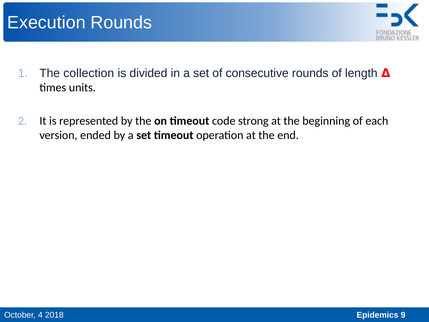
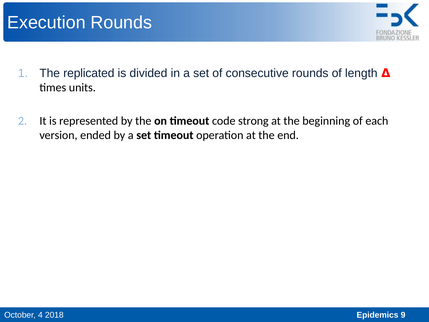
collection: collection -> replicated (89, 73)
